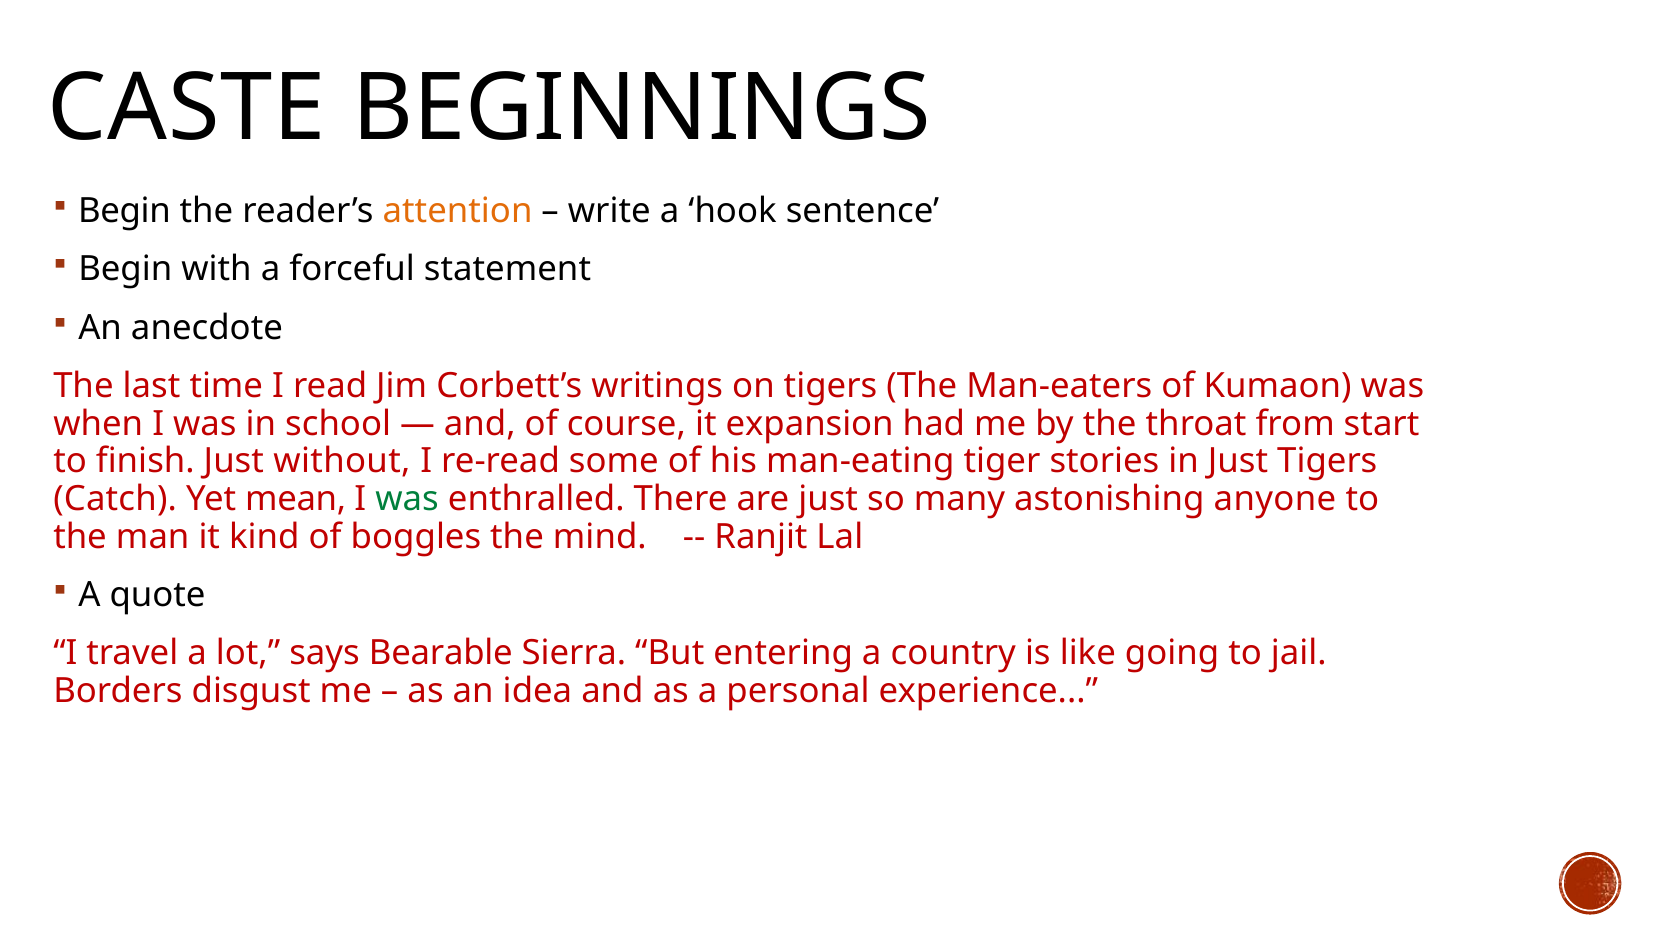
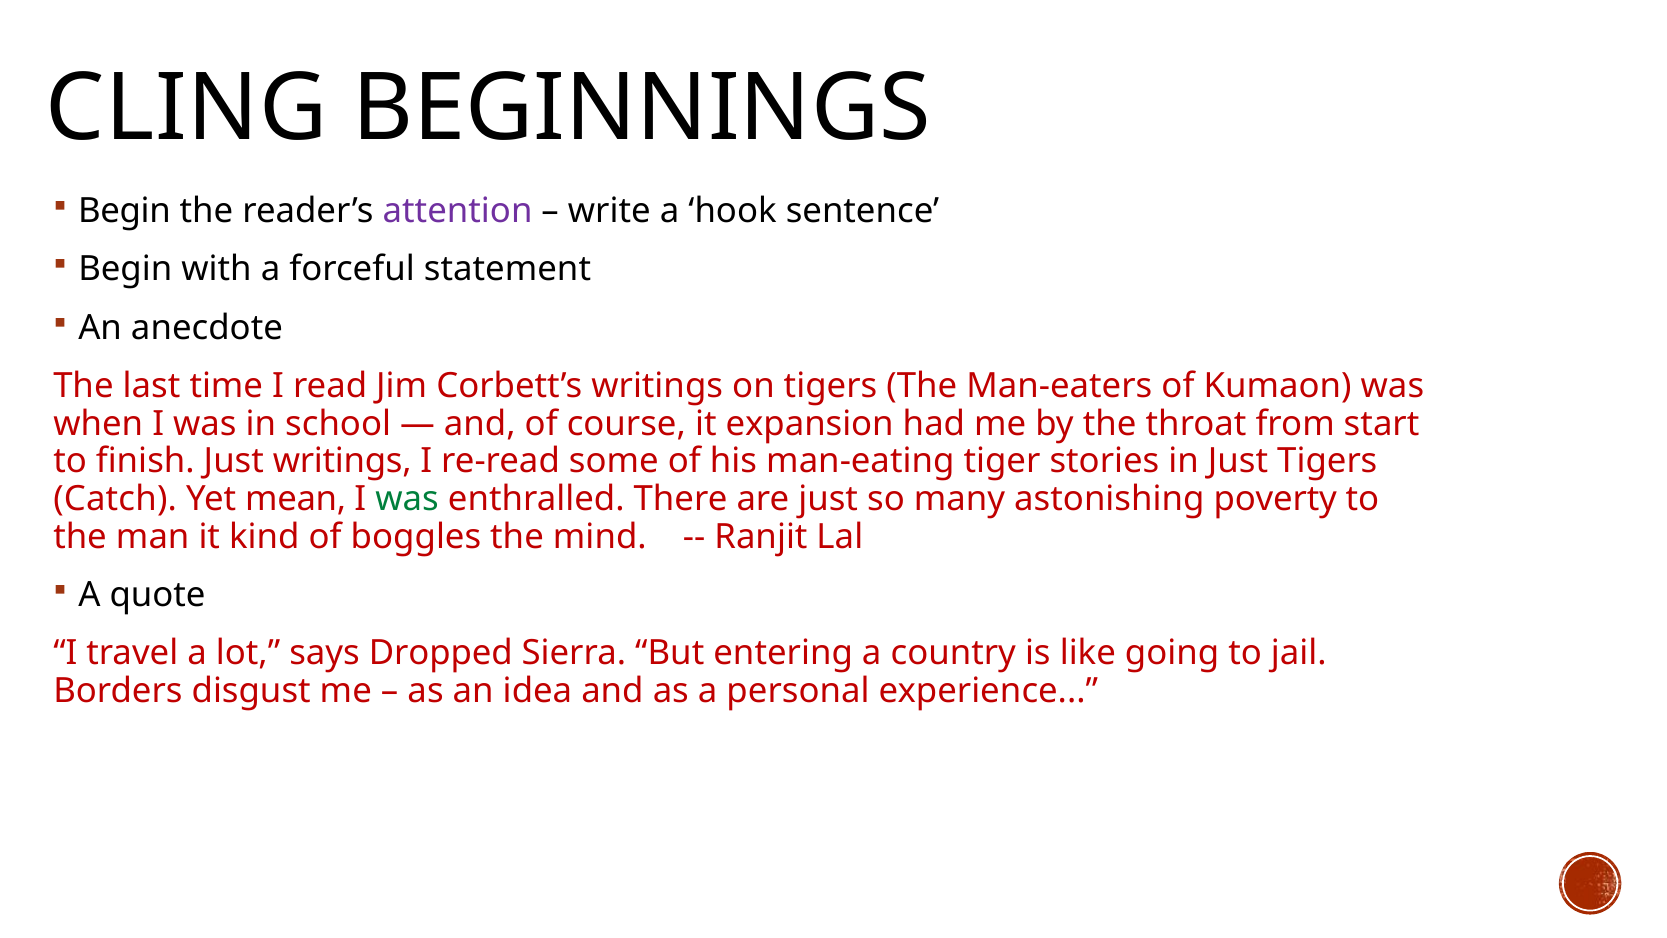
CASTE: CASTE -> CLING (187, 109)
attention colour: orange -> purple (458, 211)
Just without: without -> writings (342, 461)
anyone: anyone -> poverty (1275, 499)
Bearable: Bearable -> Dropped (441, 653)
